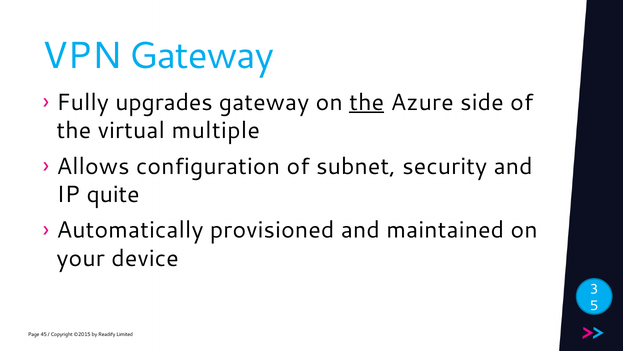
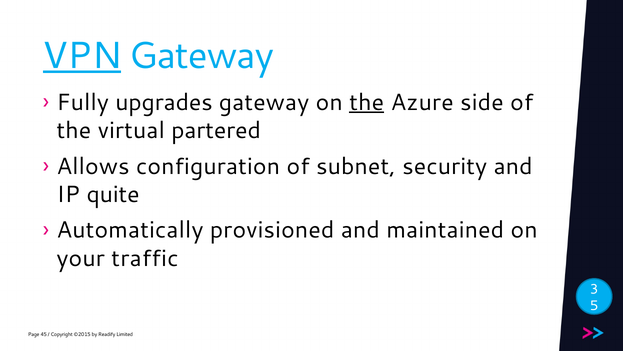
VPN underline: none -> present (82, 56)
multiple: multiple -> partered (216, 130)
device: device -> traffic (145, 258)
